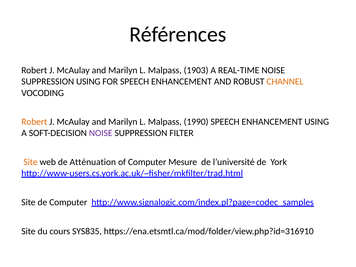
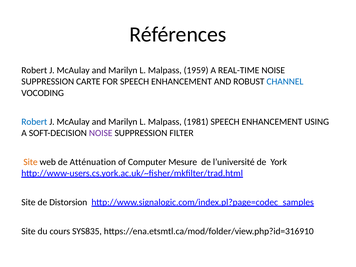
1903: 1903 -> 1959 (196, 70)
SUPPRESSION USING: USING -> CARTE (88, 82)
CHANNEL colour: orange -> blue (285, 82)
Robert colour: orange -> blue (34, 122)
1990: 1990 -> 1981 (196, 122)
de Computer: Computer -> Distorsion (68, 202)
